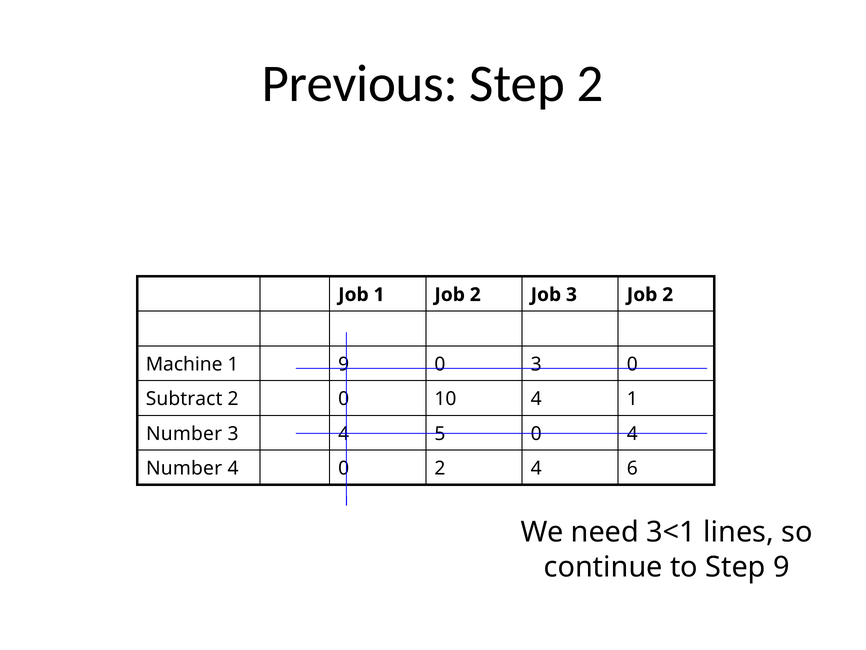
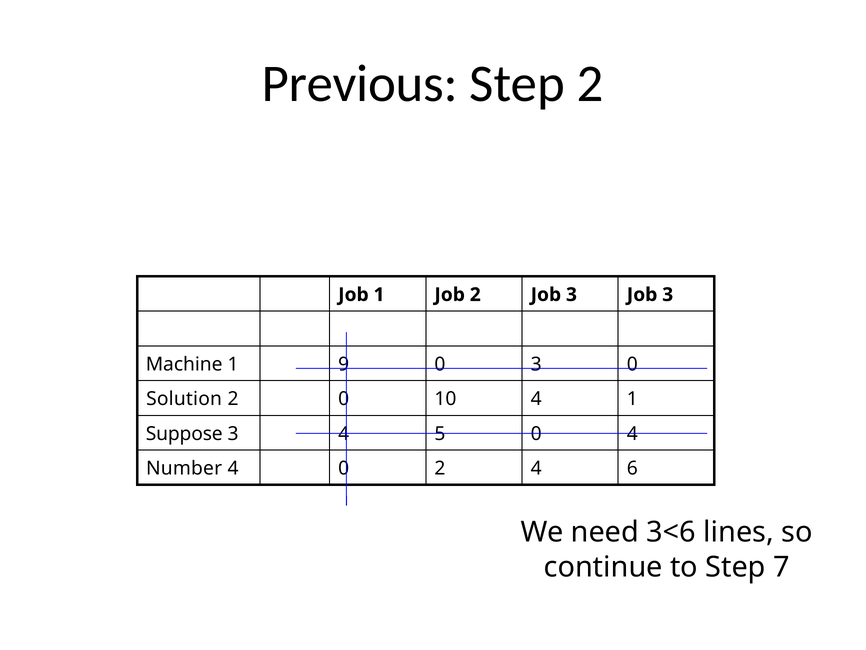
3 Job 2: 2 -> 3 (668, 294)
Subtract: Subtract -> Solution (184, 399)
Number: Number -> Suppose (184, 433)
3<1: 3<1 -> 3<6 (671, 532)
Step 9: 9 -> 7 (782, 567)
